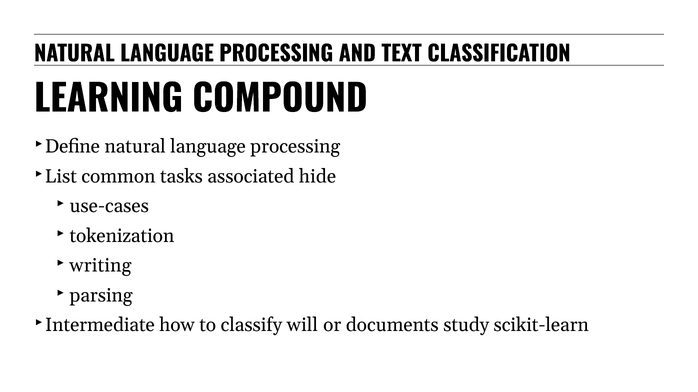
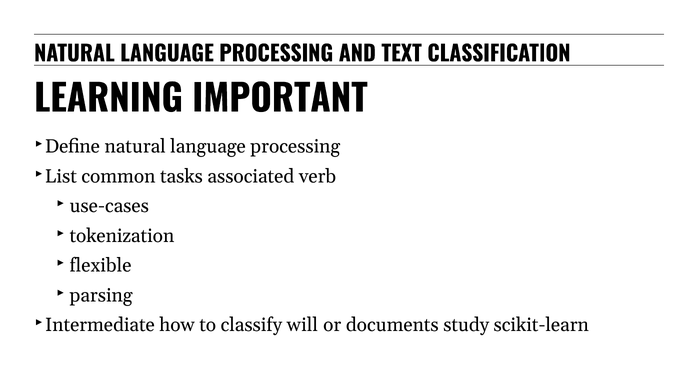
COMPOUND: COMPOUND -> IMPORTANT (280, 99)
hide: hide -> verb (318, 176)
writing: writing -> flexible (101, 266)
